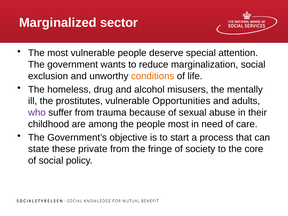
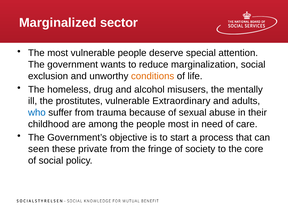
Opportunities: Opportunities -> Extraordinary (181, 101)
who colour: purple -> blue (37, 113)
state: state -> seen (39, 149)
